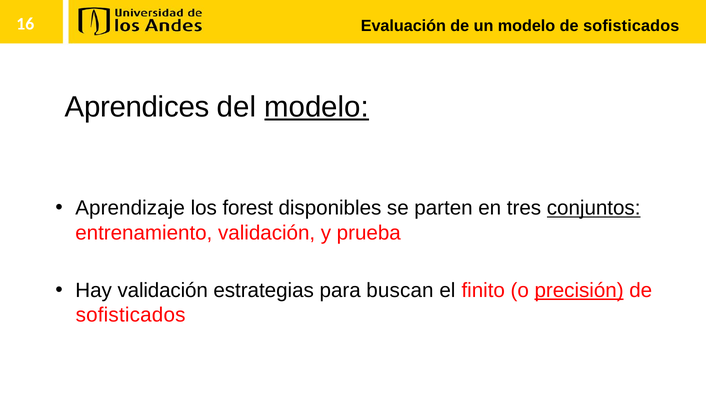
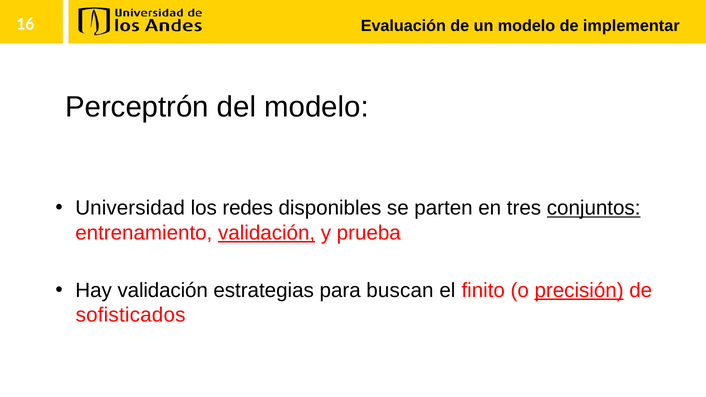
modelo de sofisticados: sofisticados -> implementar (631, 26)
Aprendices: Aprendices -> Perceptrón (137, 107)
modelo underline: present -> none (317, 107)
Aprendizaje: Aprendizaje -> Universidad (130, 208)
forest: forest -> redes (248, 208)
validación underline: none -> present (267, 233)
